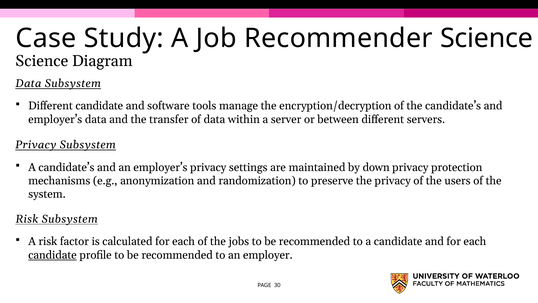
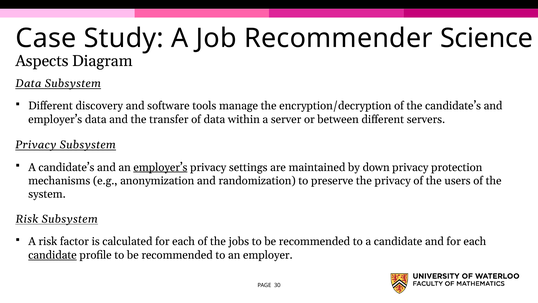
Science: Science -> Aspects (42, 61)
Different candidate: candidate -> discovery (99, 106)
employer’s underline: none -> present (160, 167)
